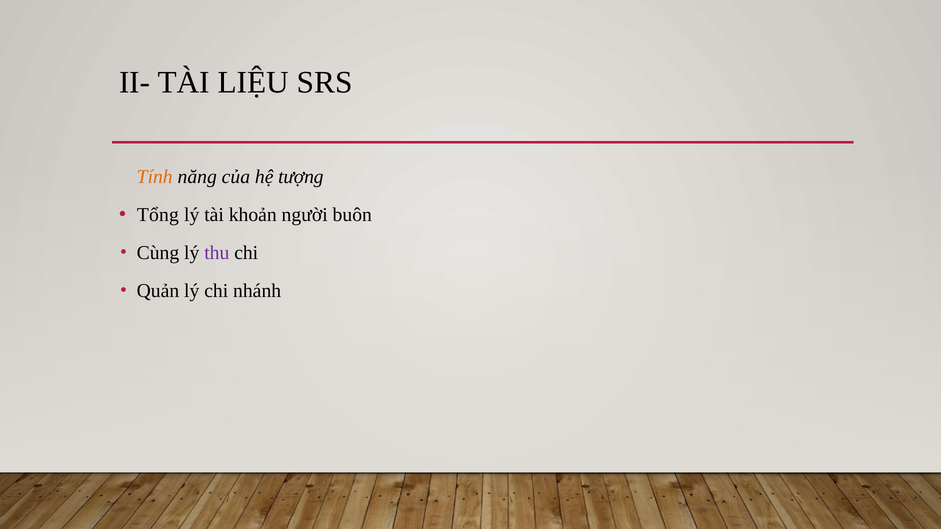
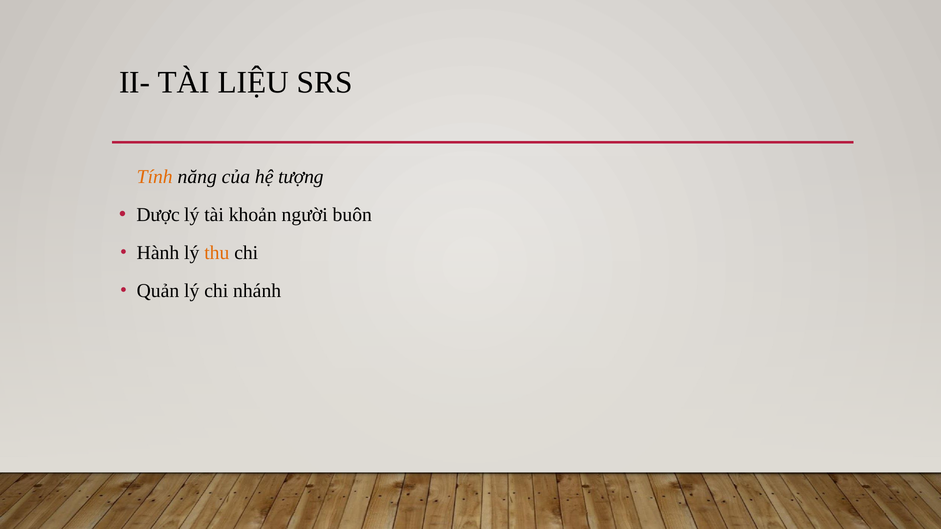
Tổng: Tổng -> Dược (158, 215)
Cùng: Cùng -> Hành (158, 253)
thu colour: purple -> orange (217, 253)
